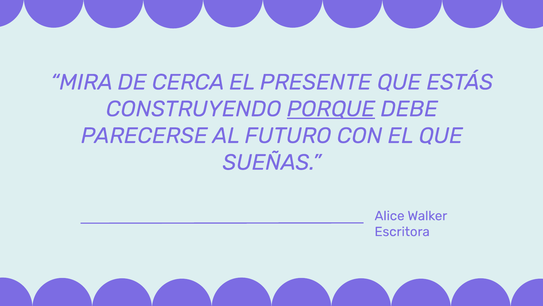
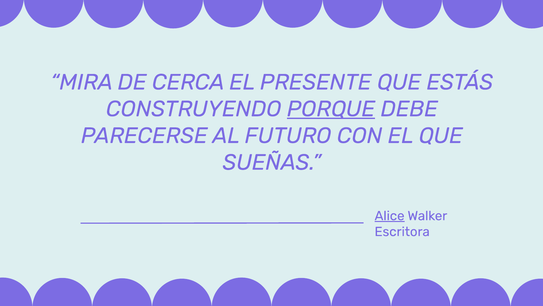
Alice underline: none -> present (390, 215)
